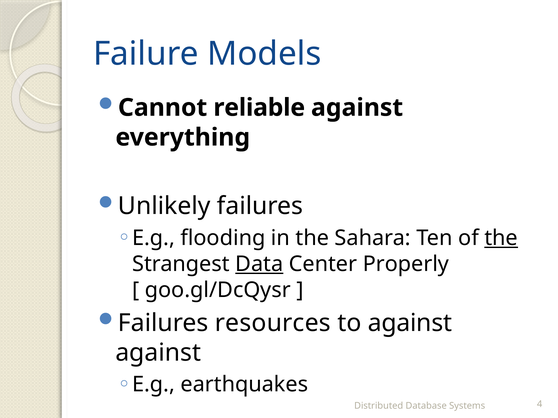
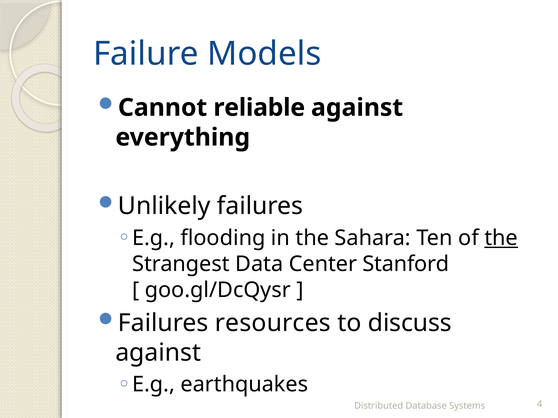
Data underline: present -> none (259, 264)
Properly: Properly -> Stanford (406, 264)
to against: against -> discuss (410, 323)
